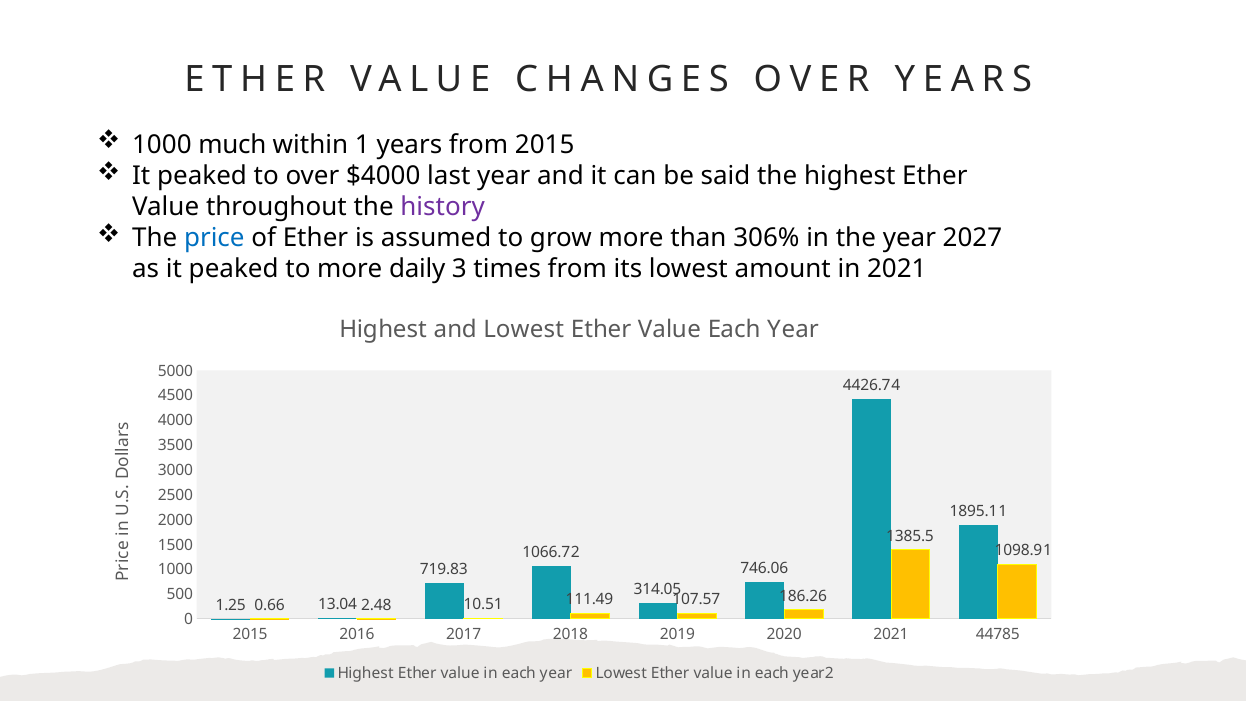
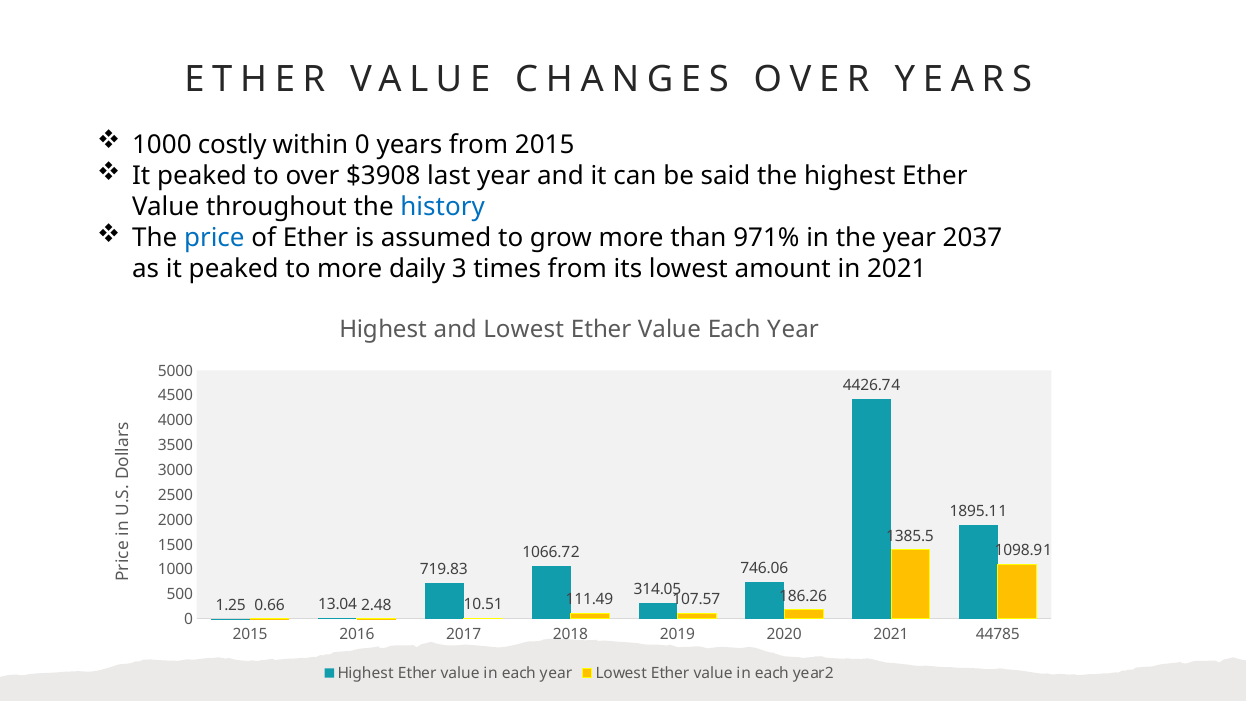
much: much -> costly (232, 145)
within 1: 1 -> 0 (362, 145)
$4000: $4000 -> $3908 (383, 176)
history colour: purple -> blue (443, 207)
306%: 306% -> 971% (766, 238)
2027: 2027 -> 2037 (972, 238)
